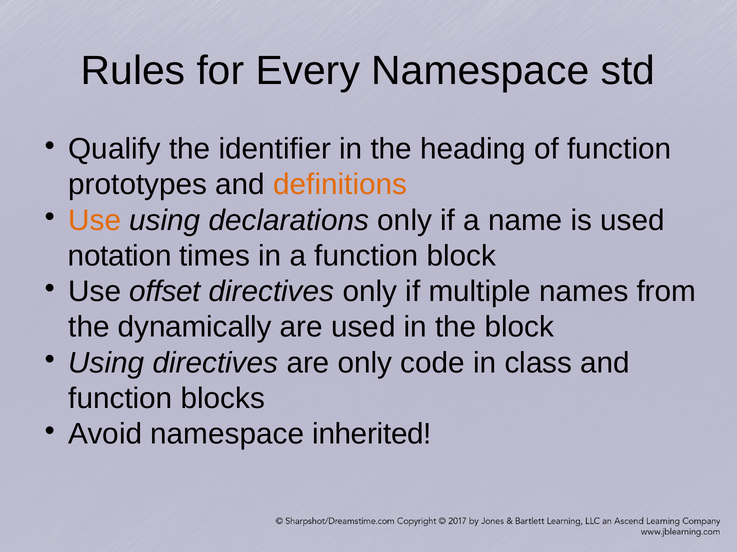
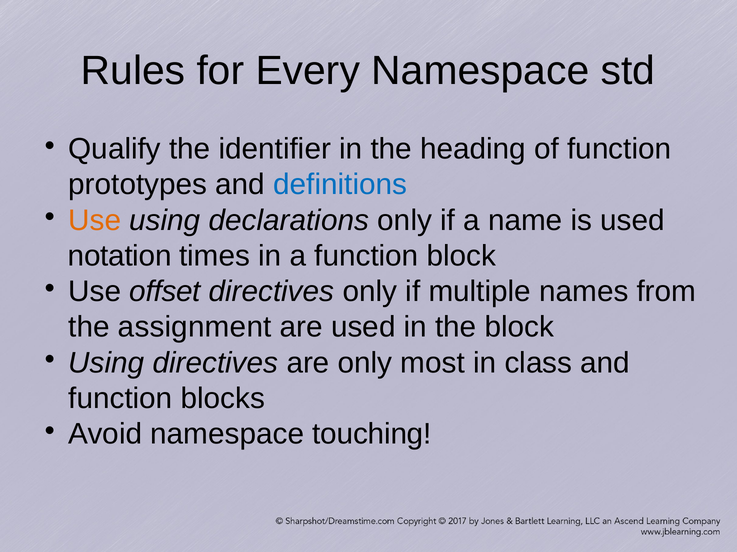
definitions colour: orange -> blue (340, 185)
dynamically: dynamically -> assignment (195, 328)
code: code -> most (433, 363)
inherited: inherited -> touching (372, 435)
